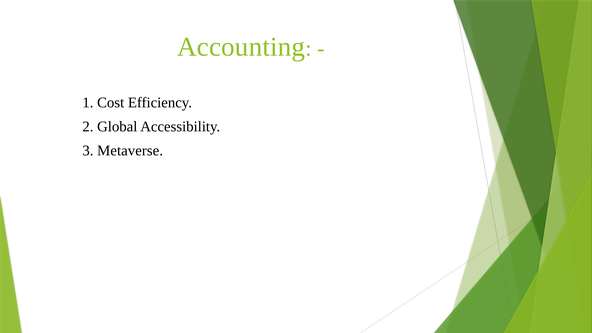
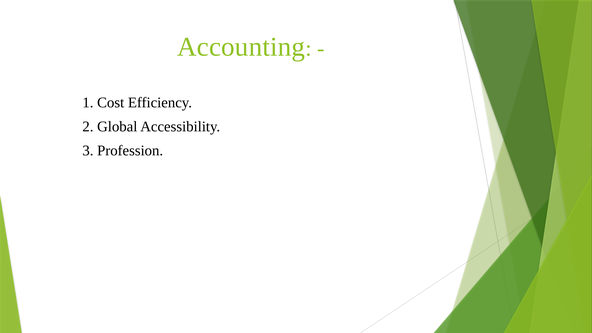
Metaverse: Metaverse -> Profession (130, 151)
